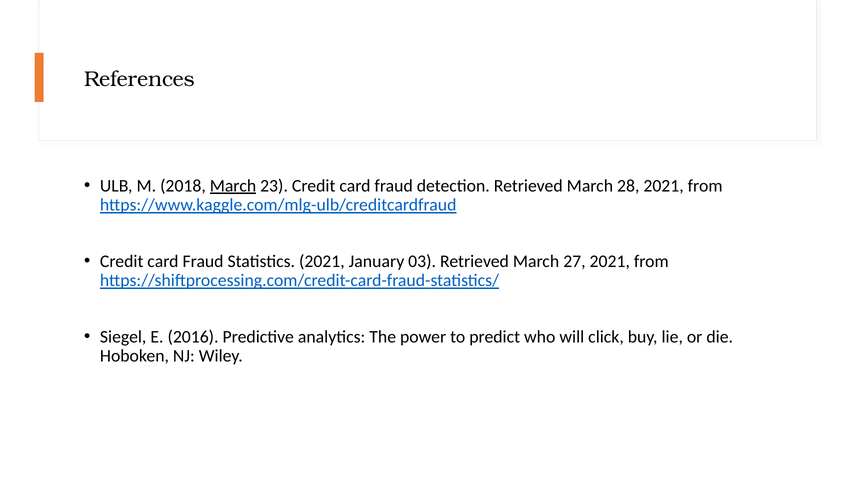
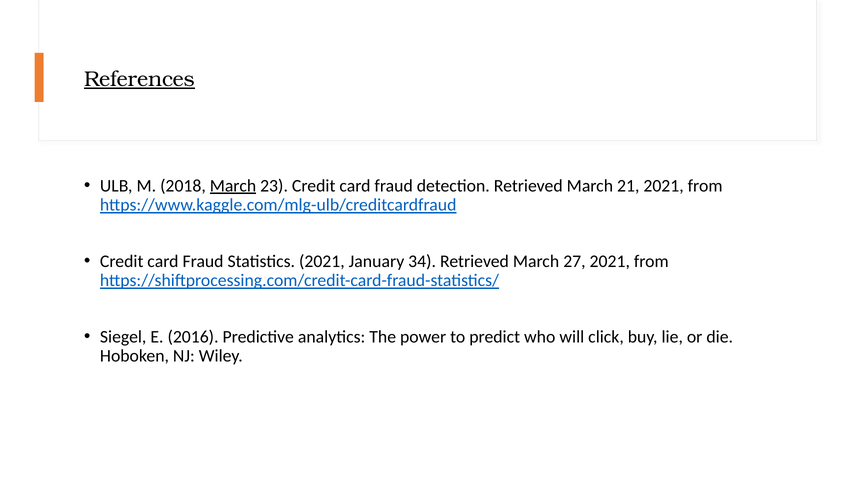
References underline: none -> present (140, 79)
28: 28 -> 21 (628, 185)
03: 03 -> 34 (422, 261)
